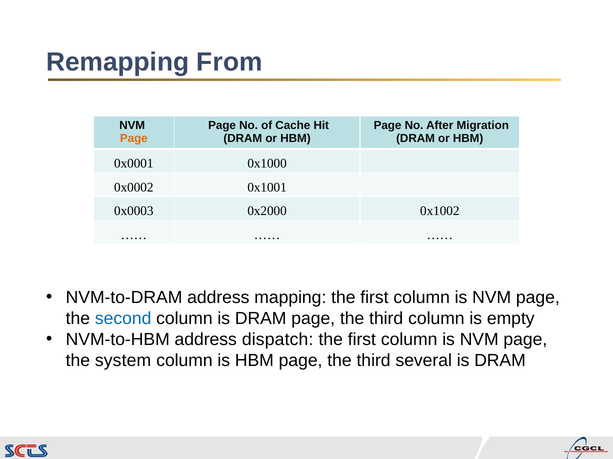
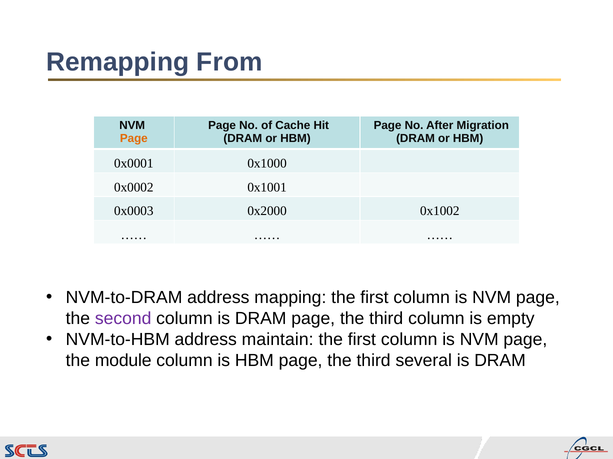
second colour: blue -> purple (123, 319)
dispatch: dispatch -> maintain (278, 340)
system: system -> module (123, 361)
